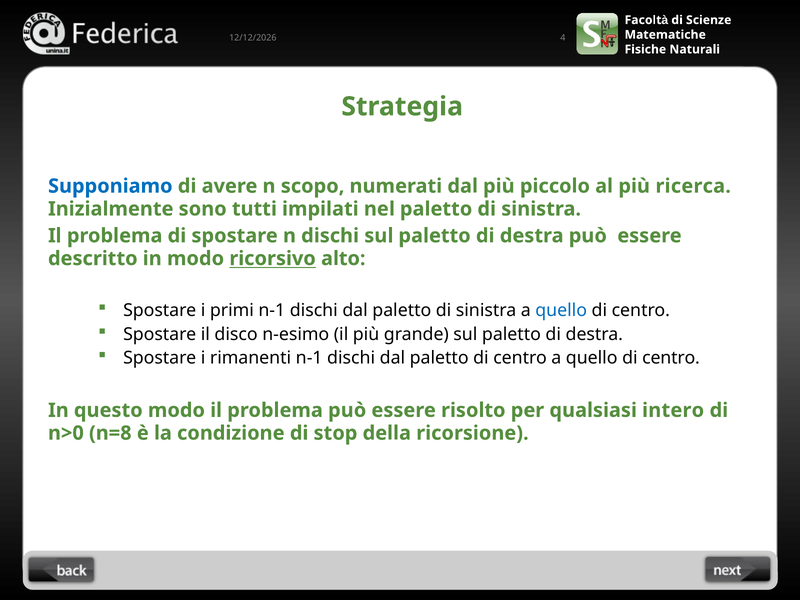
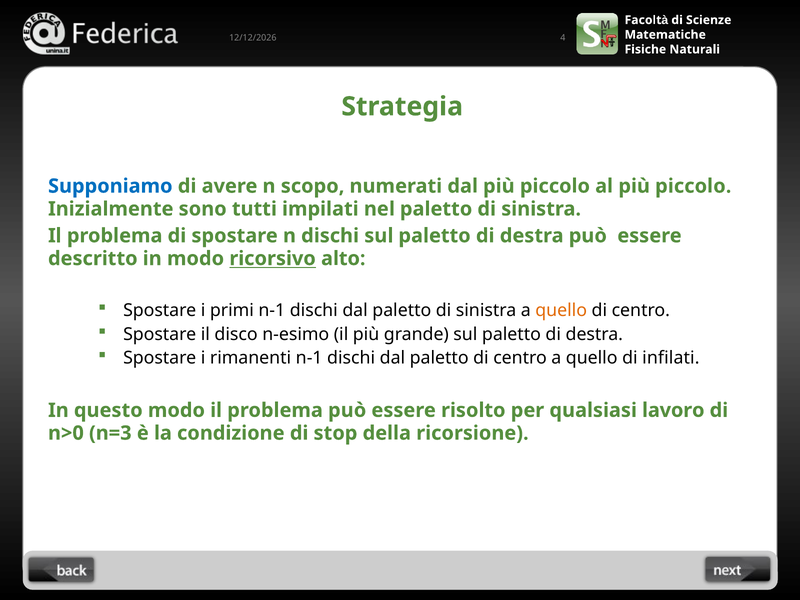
al più ricerca: ricerca -> piccolo (693, 186)
quello colour: blue -> orange (561, 310)
centro: centro -> infilati (671, 358)
intero: intero -> lavoro (673, 410)
n=8: n=8 -> n=3 (110, 433)
